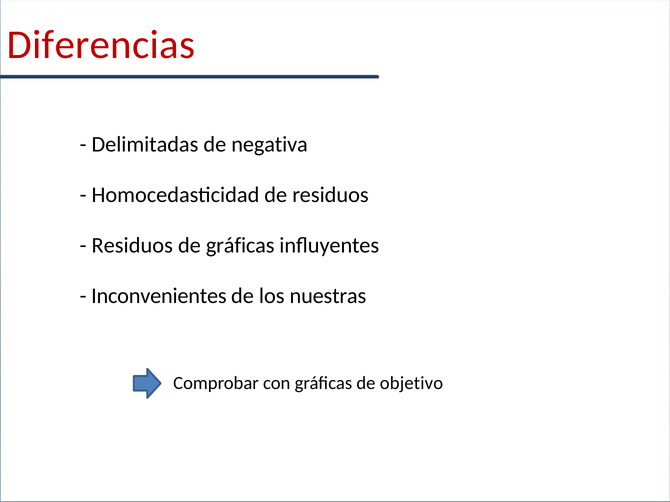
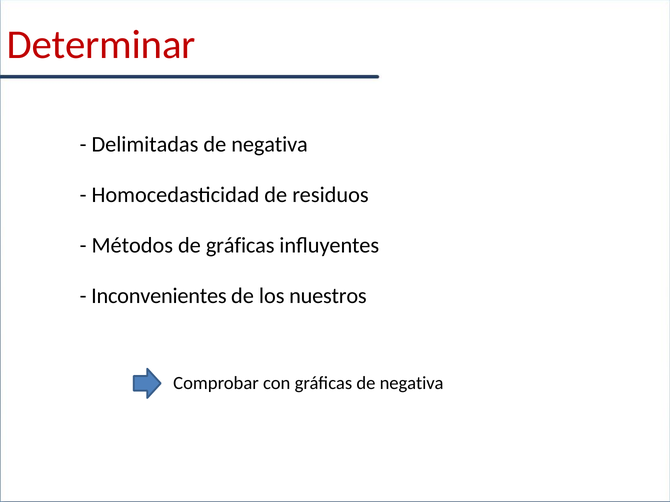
Diferencias: Diferencias -> Determinar (101, 45)
Residuos: Residuos -> Métodos (132, 246)
nuestras: nuestras -> nuestros (328, 296)
gráficas de objetivo: objetivo -> negativa (412, 384)
